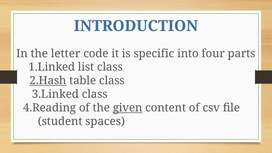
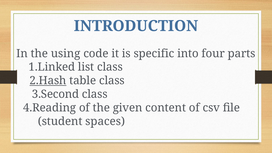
letter: letter -> using (66, 53)
3.Linked: 3.Linked -> 3.Second (56, 94)
given underline: present -> none (128, 108)
